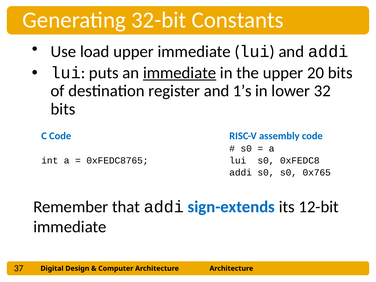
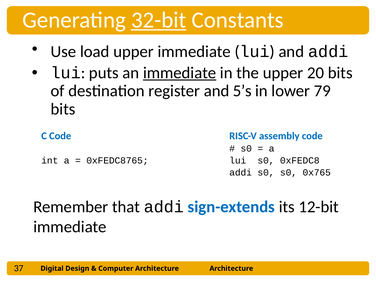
32-bit underline: none -> present (159, 20)
1’s: 1’s -> 5’s (242, 91)
32: 32 -> 79 (322, 91)
